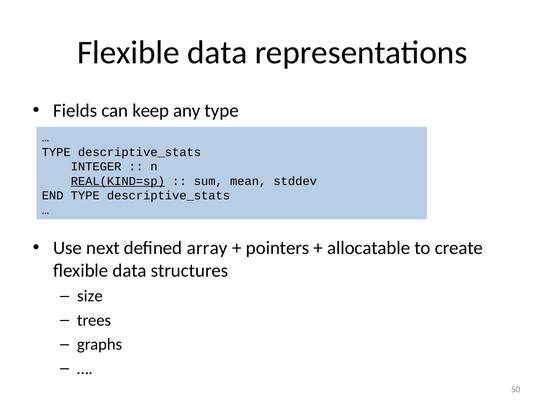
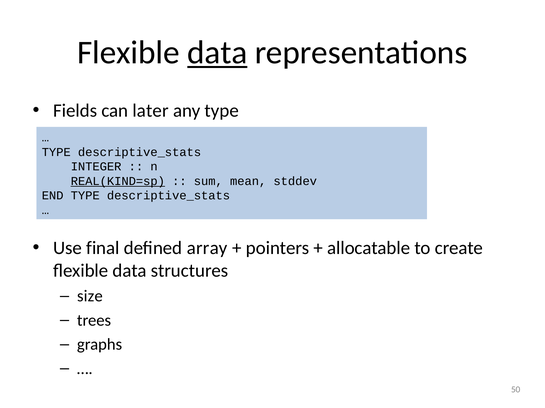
data underline: none -> present (217, 53)
keep: keep -> later (151, 111)
next: next -> final (103, 249)
